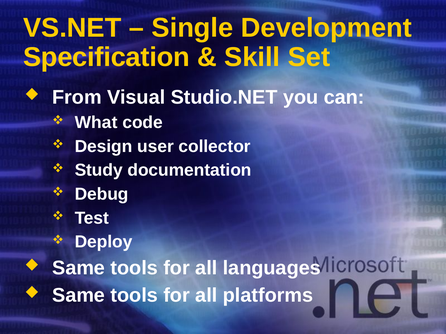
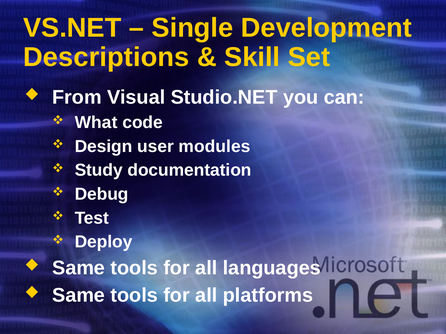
Specification: Specification -> Descriptions (106, 57)
collector: collector -> modules (215, 147)
